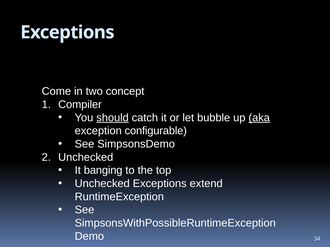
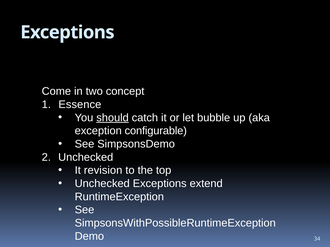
Compiler: Compiler -> Essence (80, 105)
aka underline: present -> none (259, 118)
banging: banging -> revision (103, 171)
